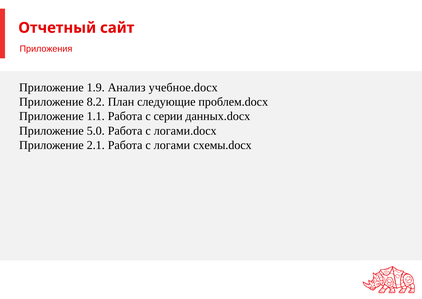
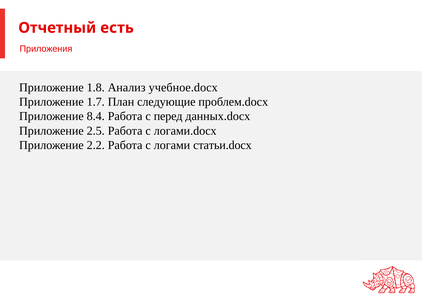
сайт: сайт -> есть (117, 28)
1.9: 1.9 -> 1.8 (96, 87)
8.2: 8.2 -> 1.7 (96, 102)
1.1: 1.1 -> 8.4 (96, 116)
серии: серии -> перед (168, 116)
5.0: 5.0 -> 2.5 (96, 130)
2.1: 2.1 -> 2.2 (96, 145)
схемы.docx: схемы.docx -> статьи.docx (222, 145)
